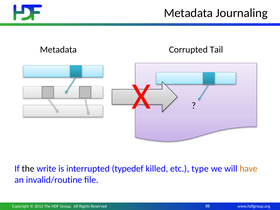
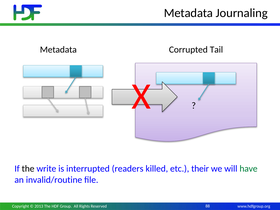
typedef: typedef -> readers (128, 169)
type: type -> their (200, 169)
have colour: orange -> green (249, 169)
